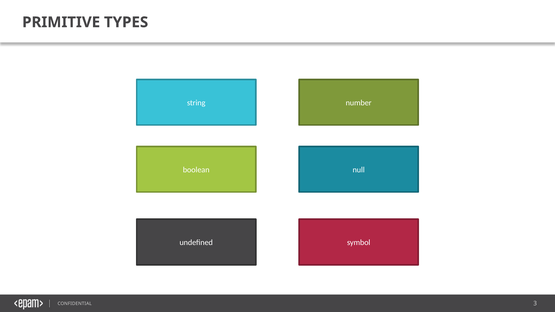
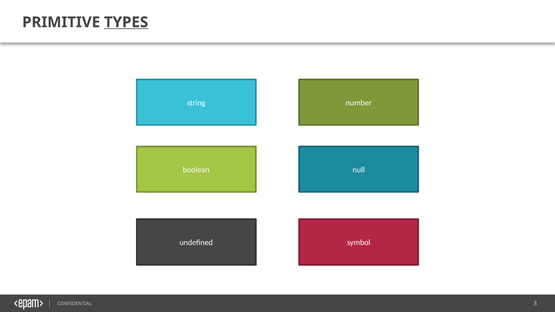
TYPES underline: none -> present (126, 22)
